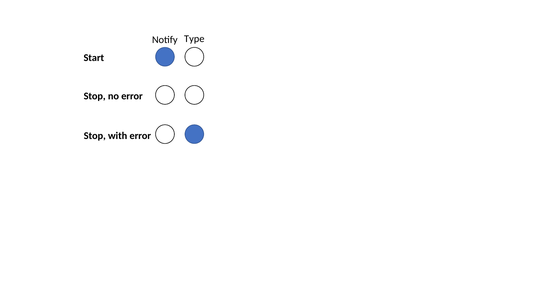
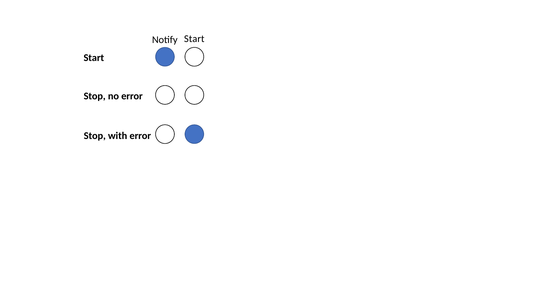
Notify Type: Type -> Start (194, 39)
